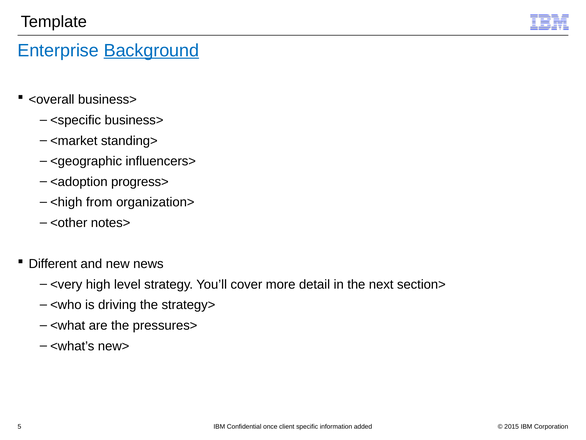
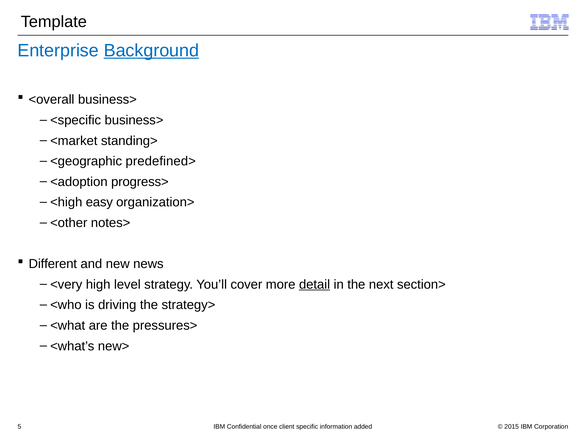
influencers>: influencers> -> predefined> (161, 161)
from: from -> easy (99, 202)
detail underline: none -> present (315, 284)
